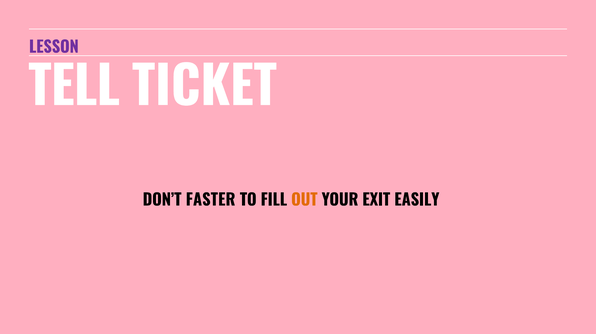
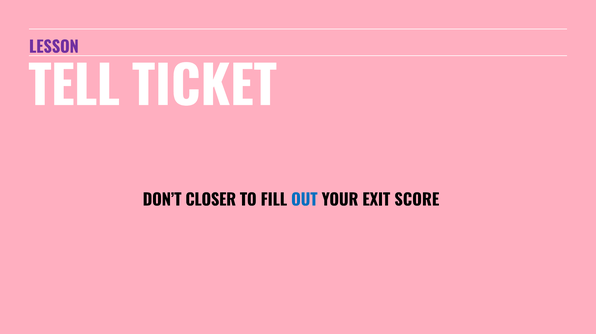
FASTER: FASTER -> CLOSER (211, 201)
OUT colour: orange -> blue (304, 201)
EASILY: EASILY -> SCORE (417, 201)
